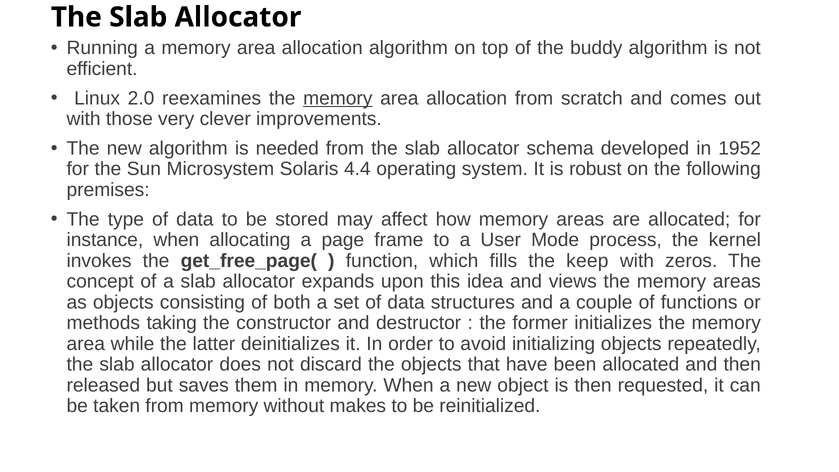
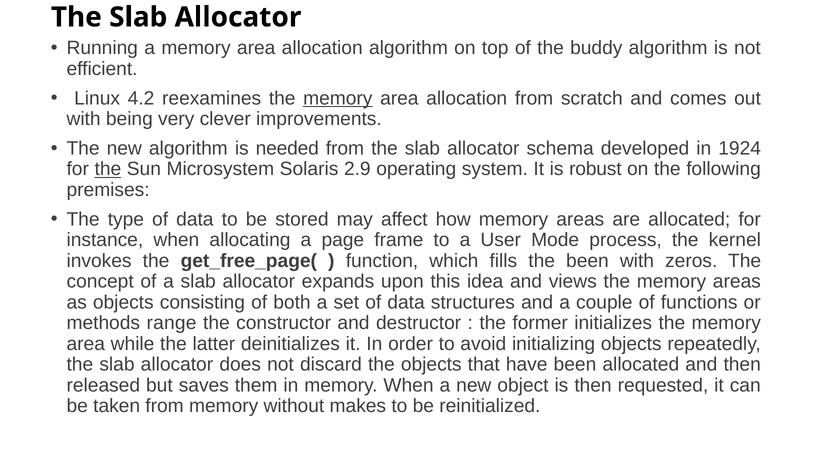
2.0: 2.0 -> 4.2 (141, 98)
those: those -> being (129, 119)
1952: 1952 -> 1924 (740, 148)
the underline: none -> present (108, 169)
4.4: 4.4 -> 2.9 (357, 169)
the keep: keep -> been (587, 261)
taking: taking -> range (171, 323)
